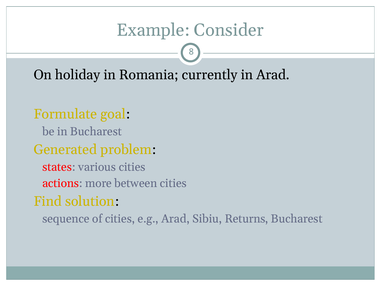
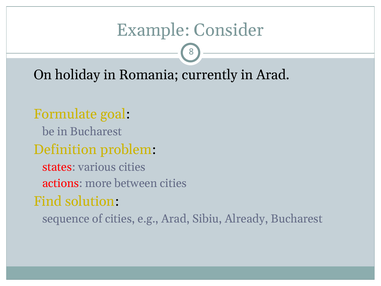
Generated: Generated -> Definition (65, 149)
Returns: Returns -> Already (246, 219)
